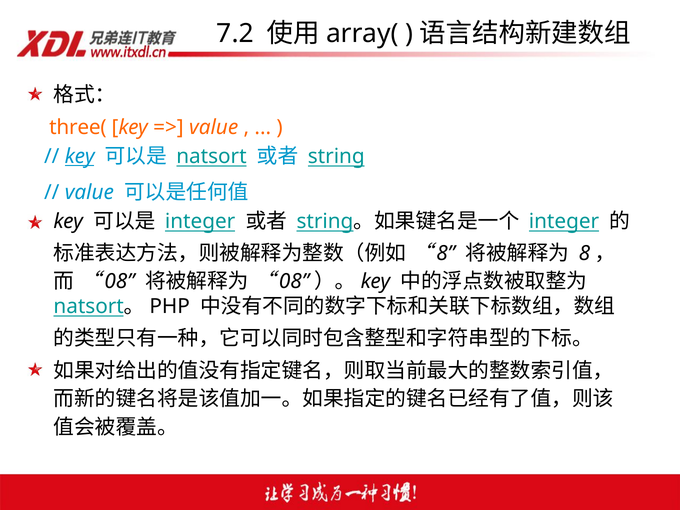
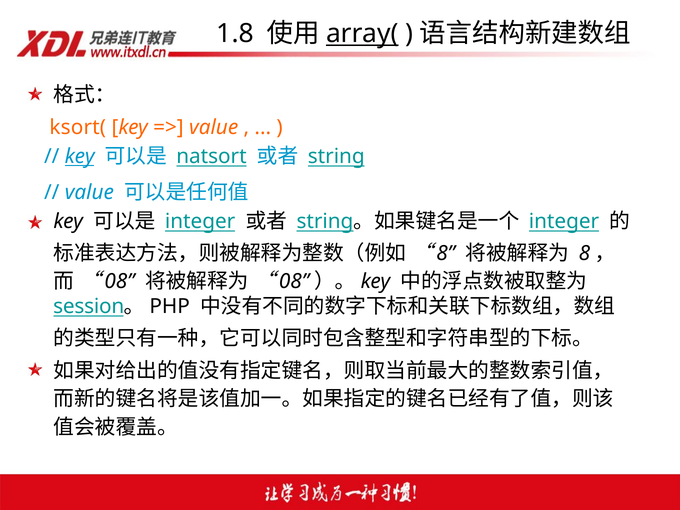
7.2: 7.2 -> 1.8 (235, 34)
array( underline: none -> present (362, 34)
three(: three( -> ksort( (78, 128)
natsort: natsort -> session (89, 307)
